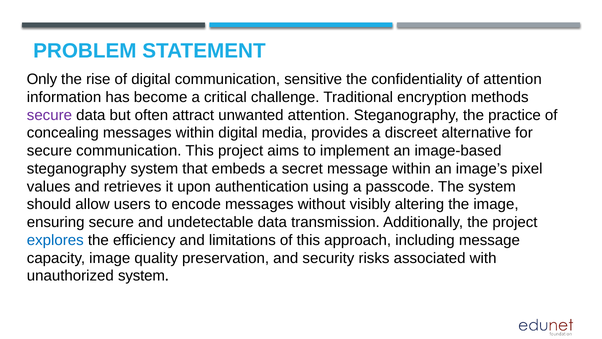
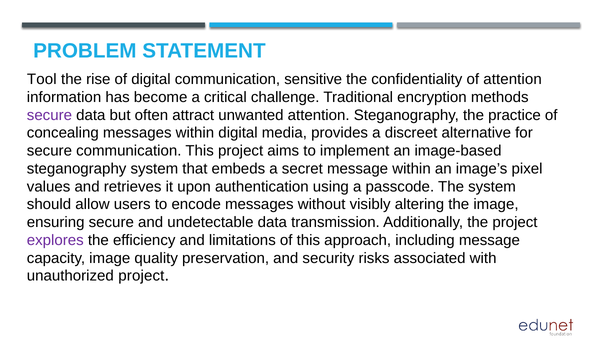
Only: Only -> Tool (42, 79)
explores colour: blue -> purple (55, 240)
unauthorized system: system -> project (141, 276)
